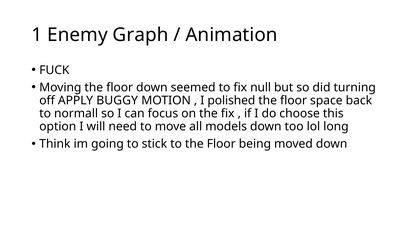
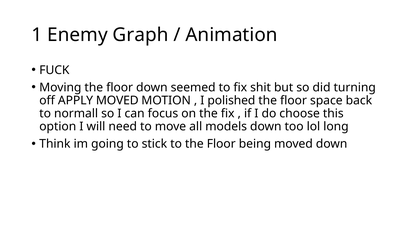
null: null -> shit (261, 87)
APPLY BUGGY: BUGGY -> MOVED (117, 100)
